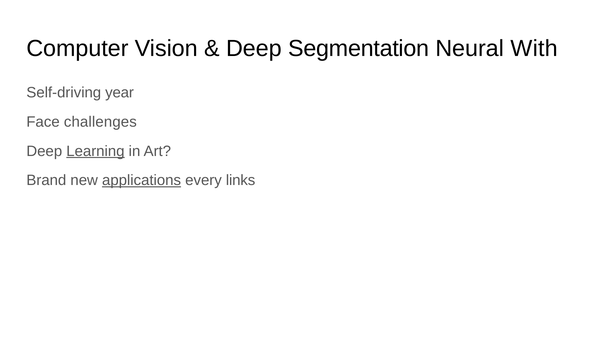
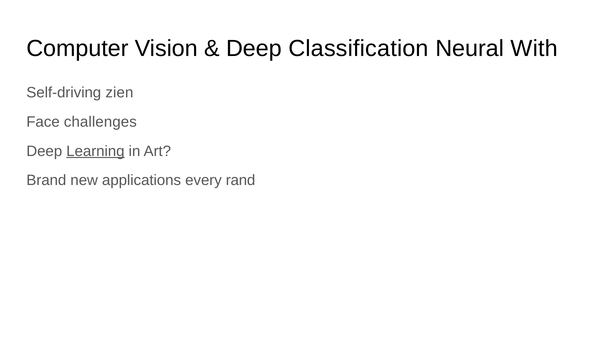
Segmentation: Segmentation -> Classification (358, 49)
year: year -> zien (119, 93)
applications underline: present -> none (142, 180)
links: links -> rand (241, 180)
